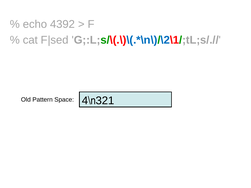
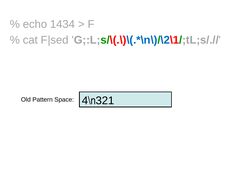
4392: 4392 -> 1434 (63, 24)
